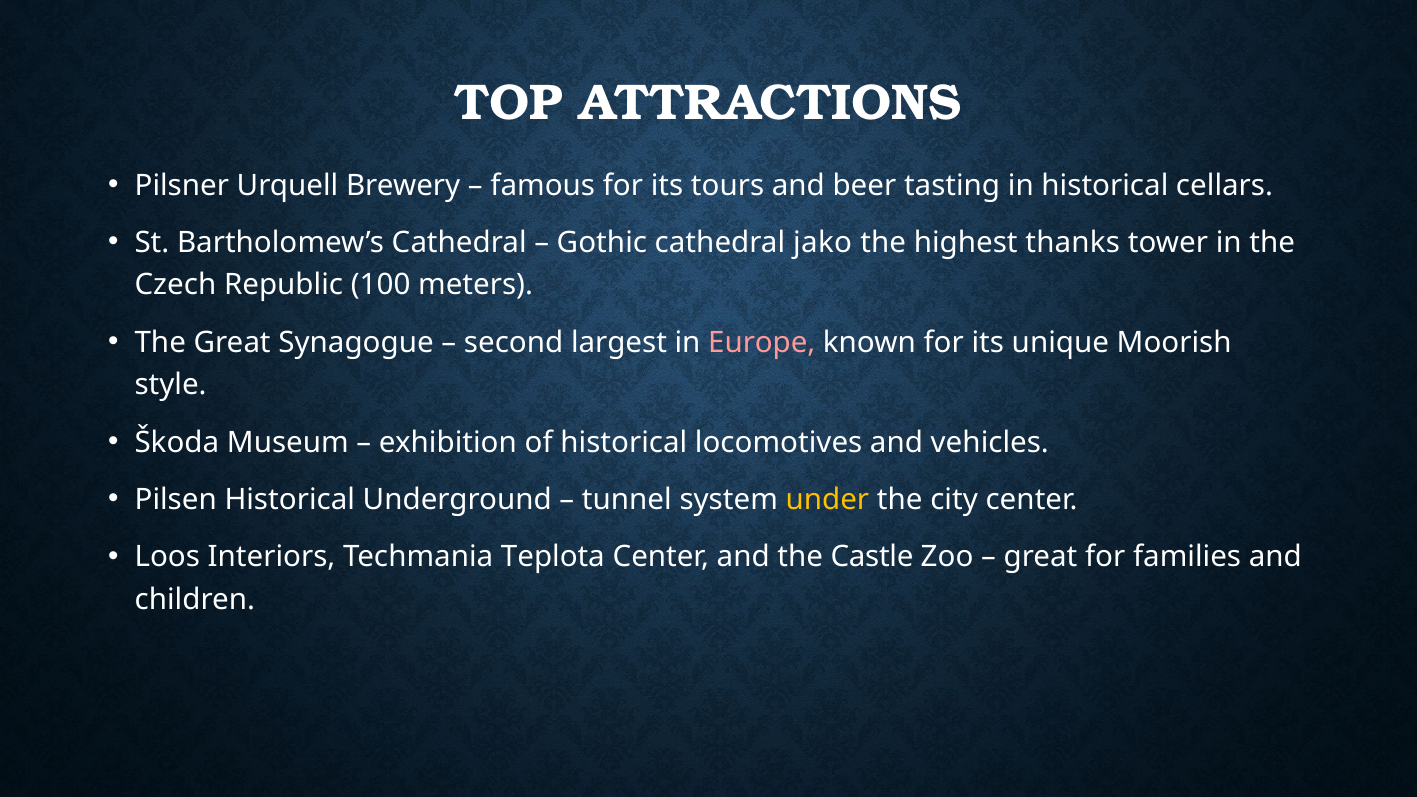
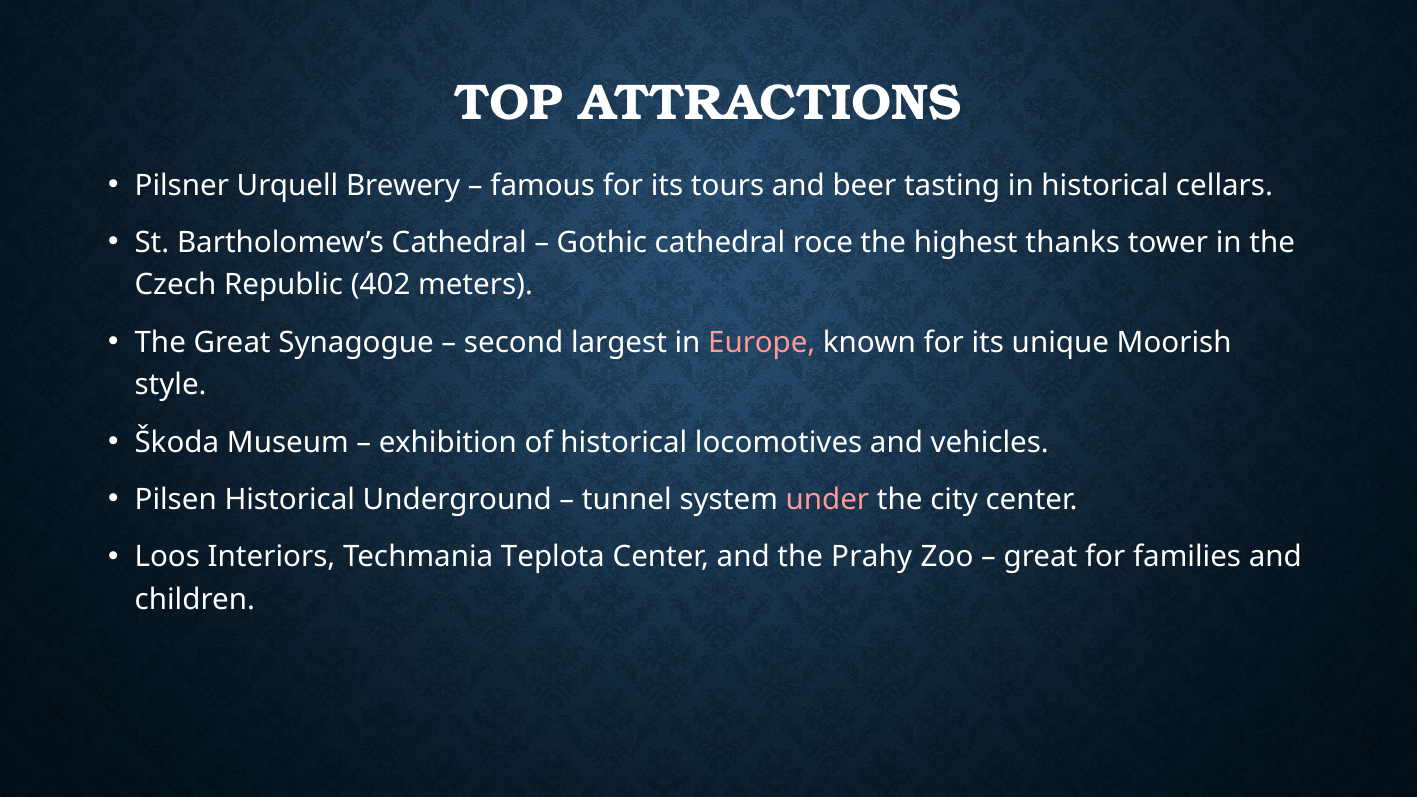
jako: jako -> roce (823, 243)
100: 100 -> 402 (381, 285)
under colour: yellow -> pink (827, 500)
Castle: Castle -> Prahy (872, 557)
